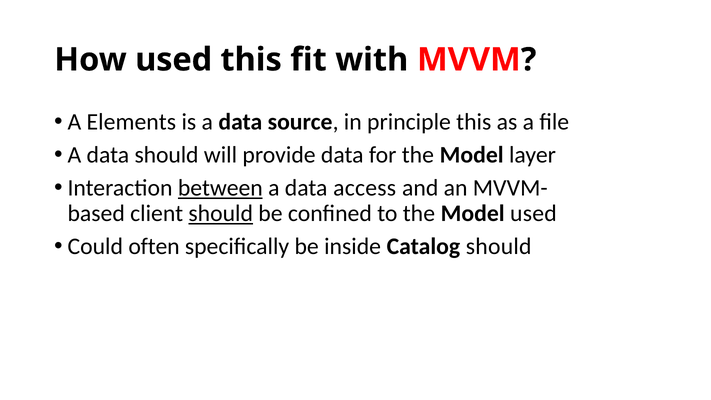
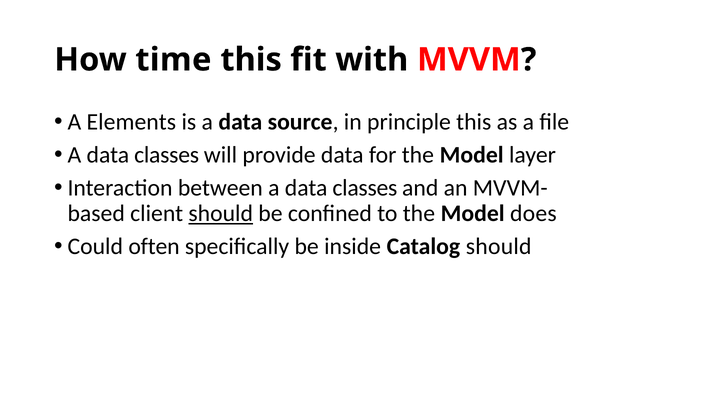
How used: used -> time (173, 60)
should: should -> classes (167, 155)
between underline: present -> none (220, 188)
access: access -> classes (365, 188)
Model used: used -> does (533, 213)
